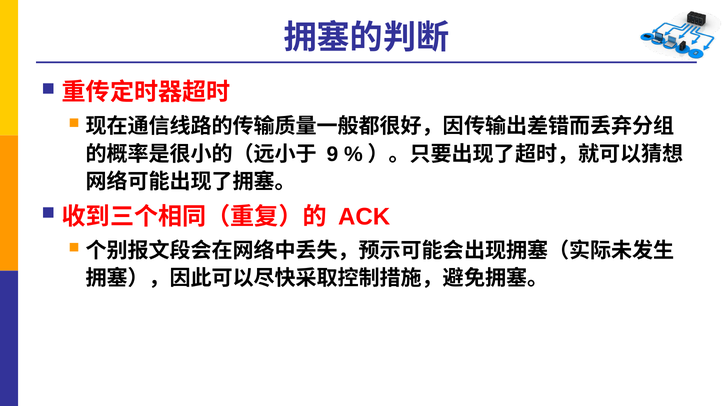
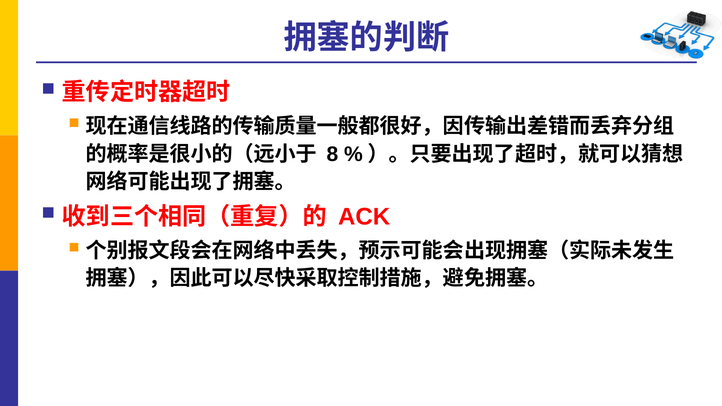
9: 9 -> 8 (332, 154)
